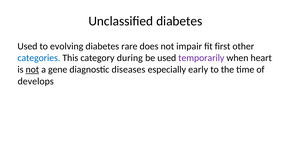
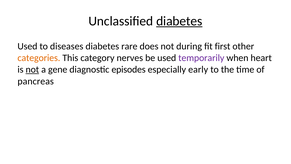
diabetes underline: none -> present (179, 21)
evolving: evolving -> diseases (67, 46)
impair: impair -> during (189, 46)
categories colour: blue -> orange (39, 58)
during: during -> nerves (130, 58)
diseases: diseases -> episodes (129, 69)
develops: develops -> pancreas (36, 81)
